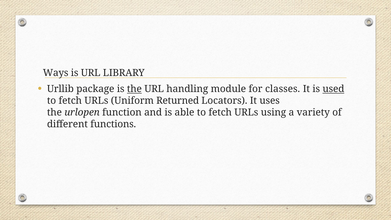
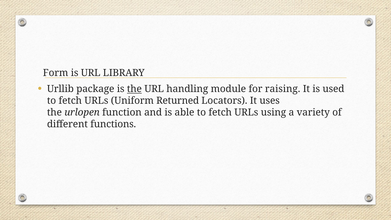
Ways: Ways -> Form (56, 73)
classes: classes -> raising (283, 89)
used underline: present -> none (333, 89)
